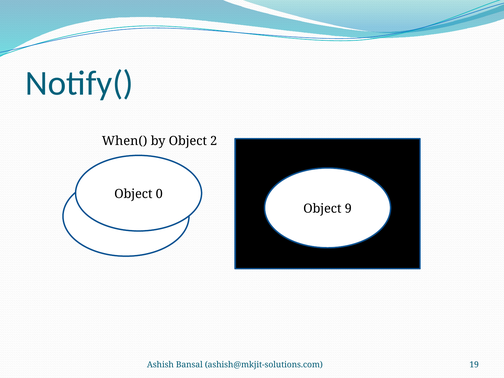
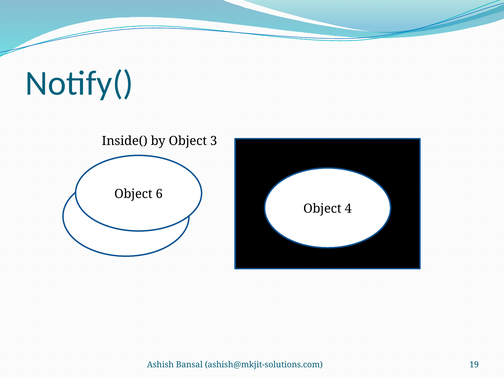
When(: When( -> Inside( (125, 141)
by Object 2: 2 -> 3 (214, 141)
0: 0 -> 6 (159, 194)
9: 9 -> 4 (348, 209)
